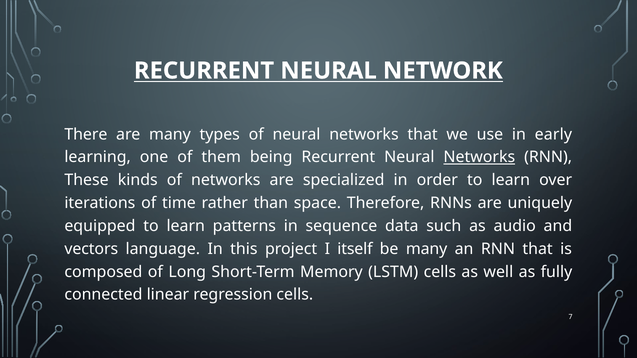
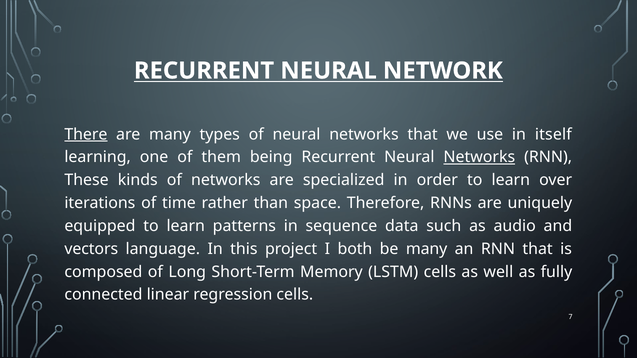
There underline: none -> present (86, 134)
early: early -> itself (553, 134)
itself: itself -> both (355, 249)
